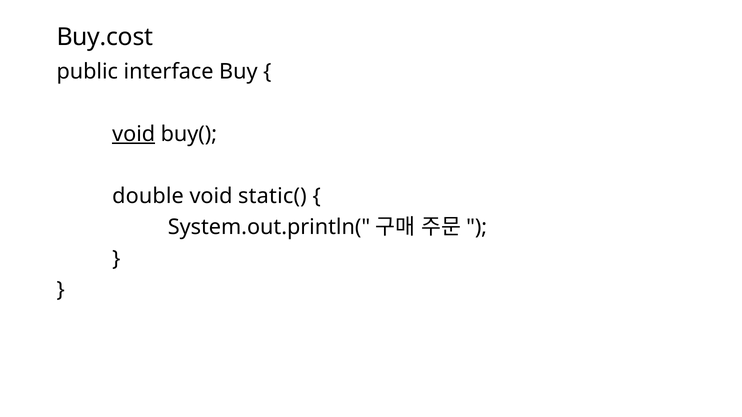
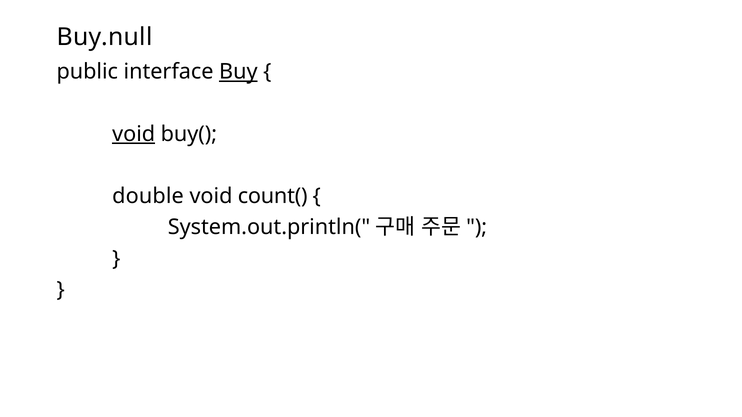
Buy.cost: Buy.cost -> Buy.null (105, 37)
Buy underline: none -> present (238, 72)
static(: static( -> count( (273, 196)
